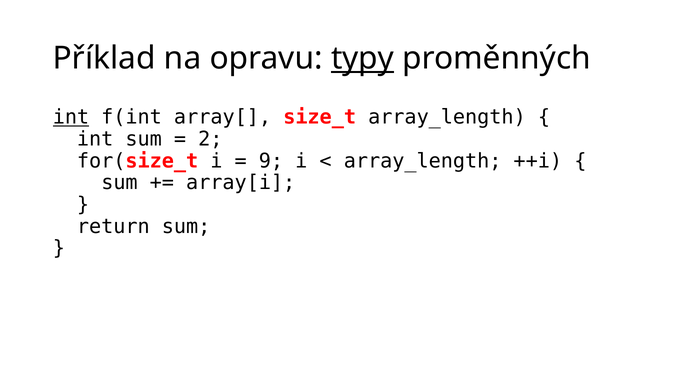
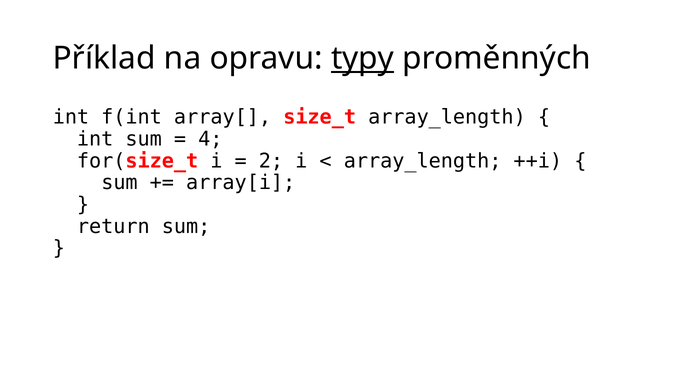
int underline: present -> none (71, 117)
2: 2 -> 4 (210, 139)
9: 9 -> 2 (271, 161)
